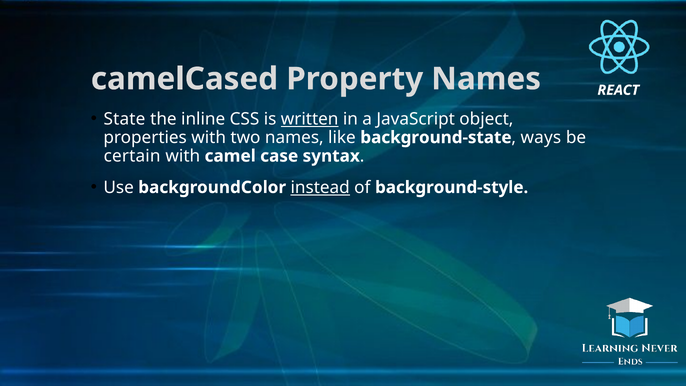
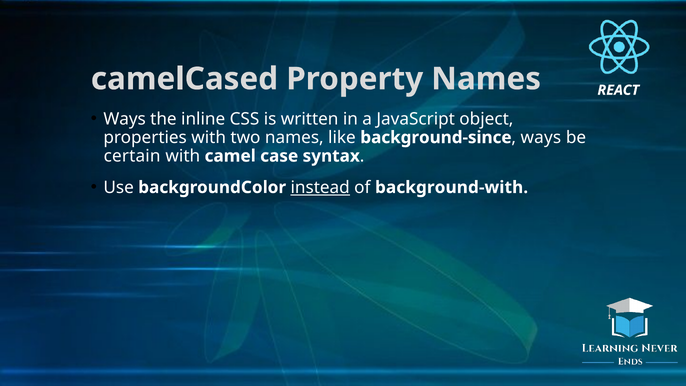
State: State -> Ways (125, 119)
written underline: present -> none (310, 119)
background-state: background-state -> background-since (436, 137)
background-style: background-style -> background-with (452, 187)
